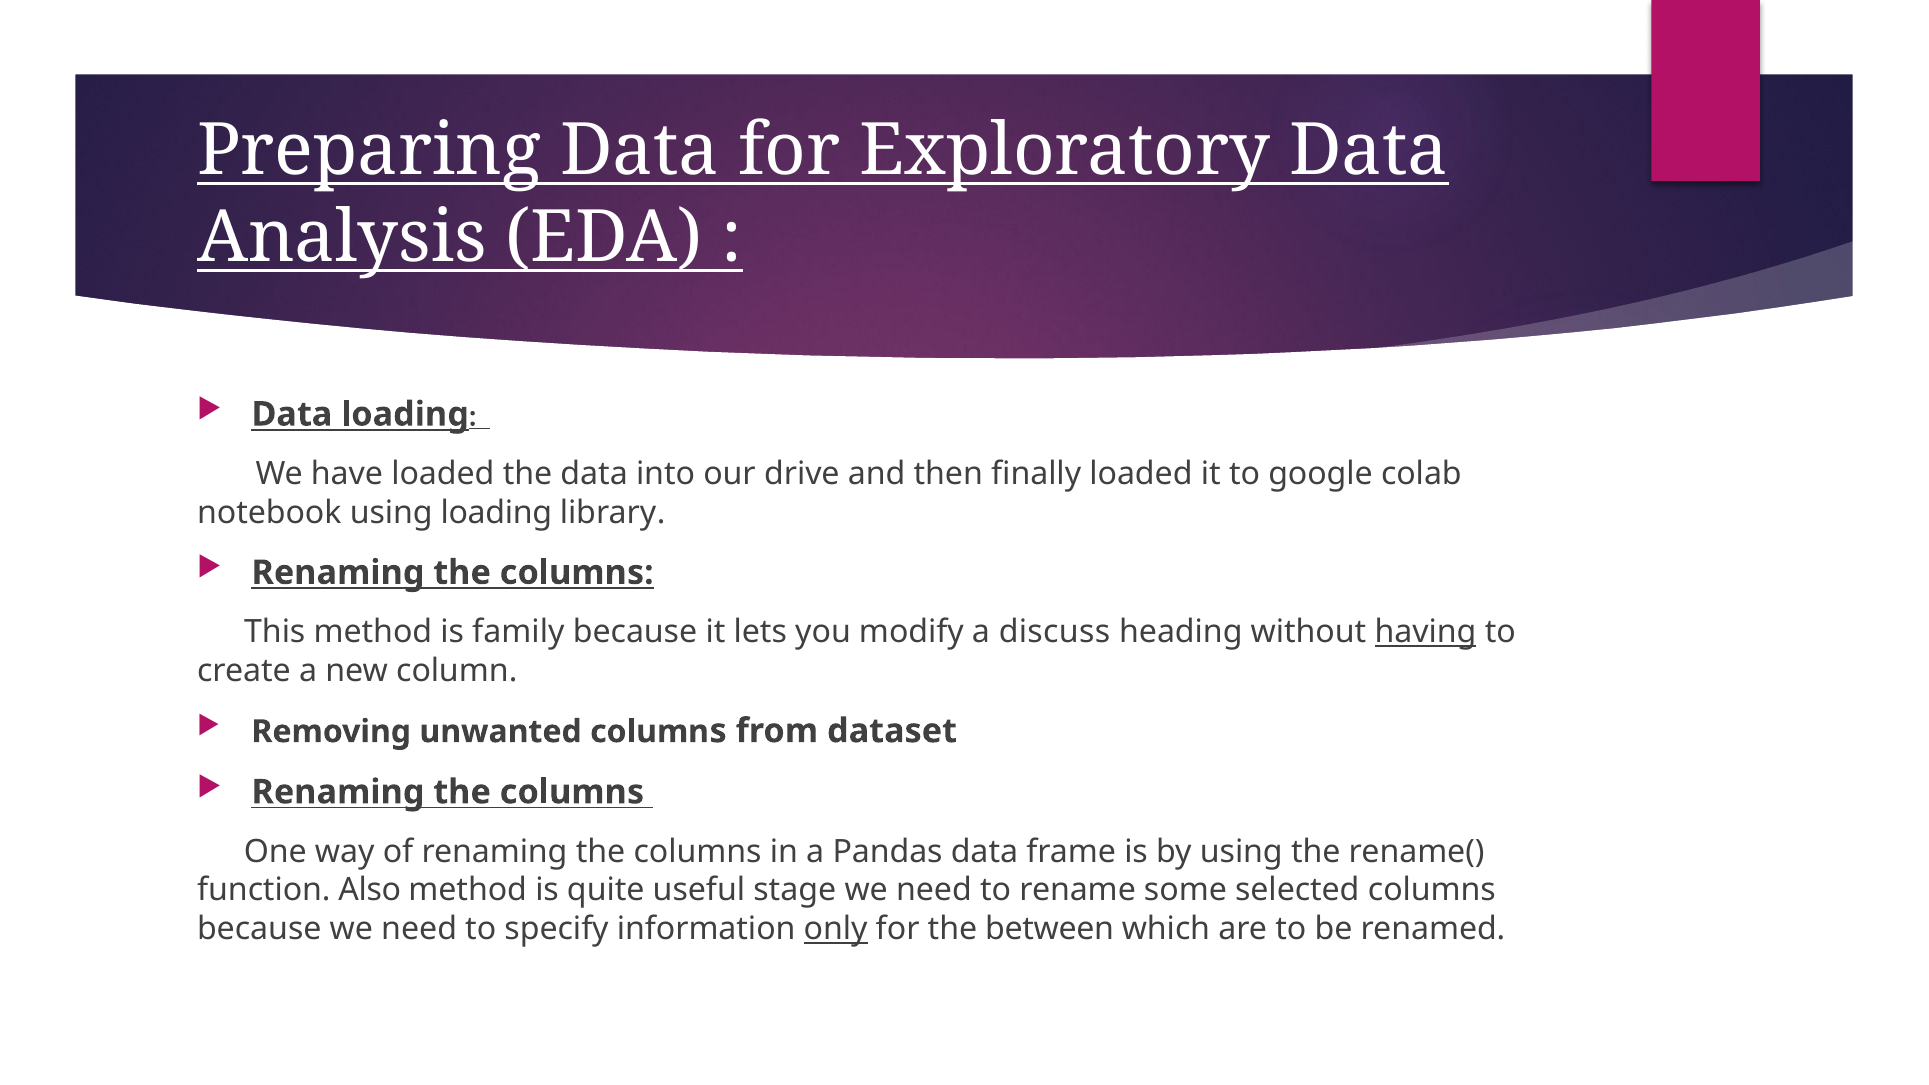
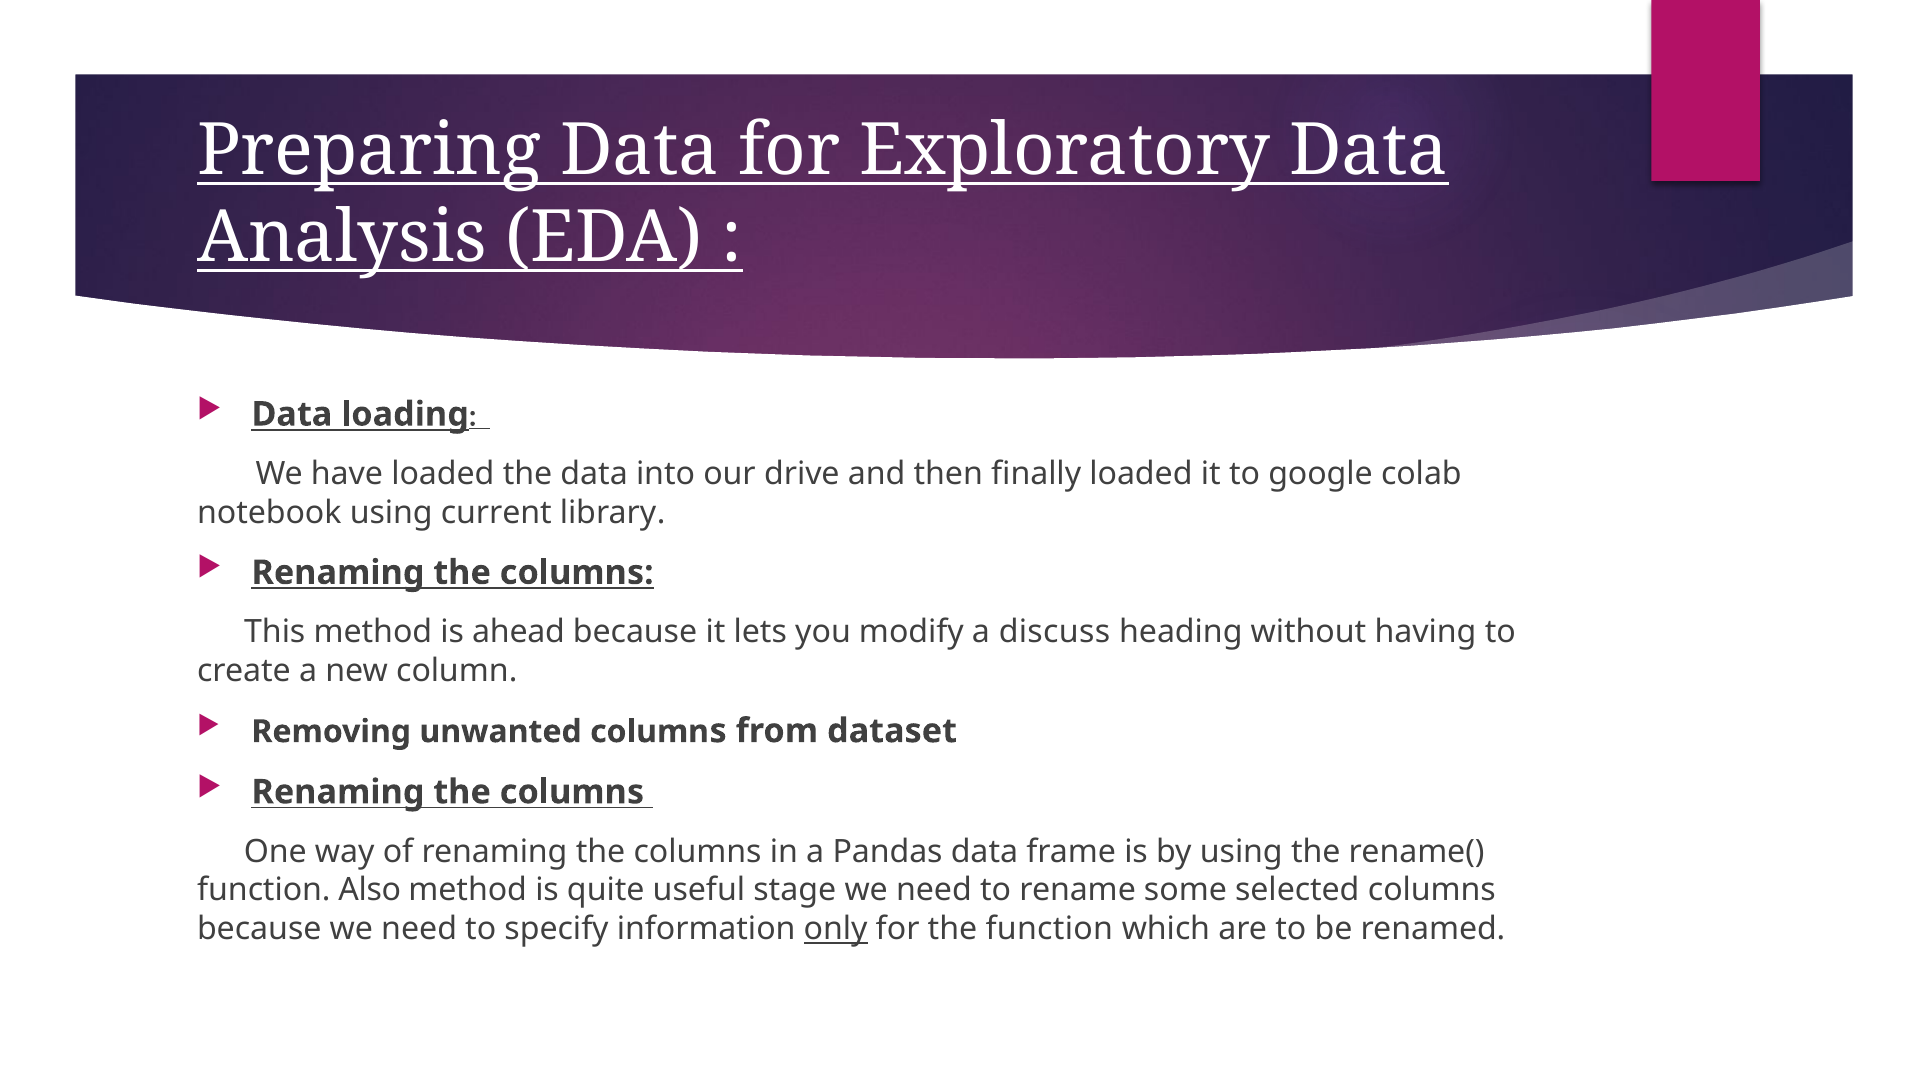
using loading: loading -> current (496, 513)
family: family -> ahead (519, 632)
having underline: present -> none (1425, 632)
the between: between -> function (1049, 929)
